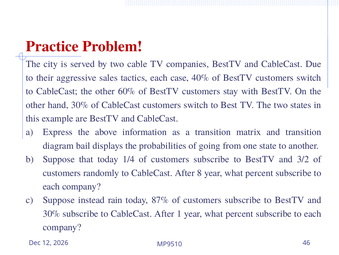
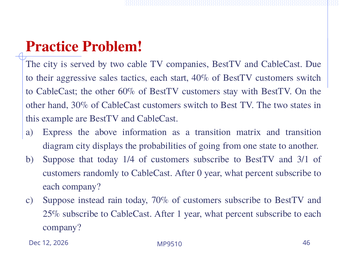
case: case -> start (180, 77)
diagram bail: bail -> city (83, 145)
3/2: 3/2 -> 3/1 (303, 159)
8: 8 -> 0 (200, 172)
87%: 87% -> 70% (160, 200)
30%: 30% -> 25% (51, 213)
